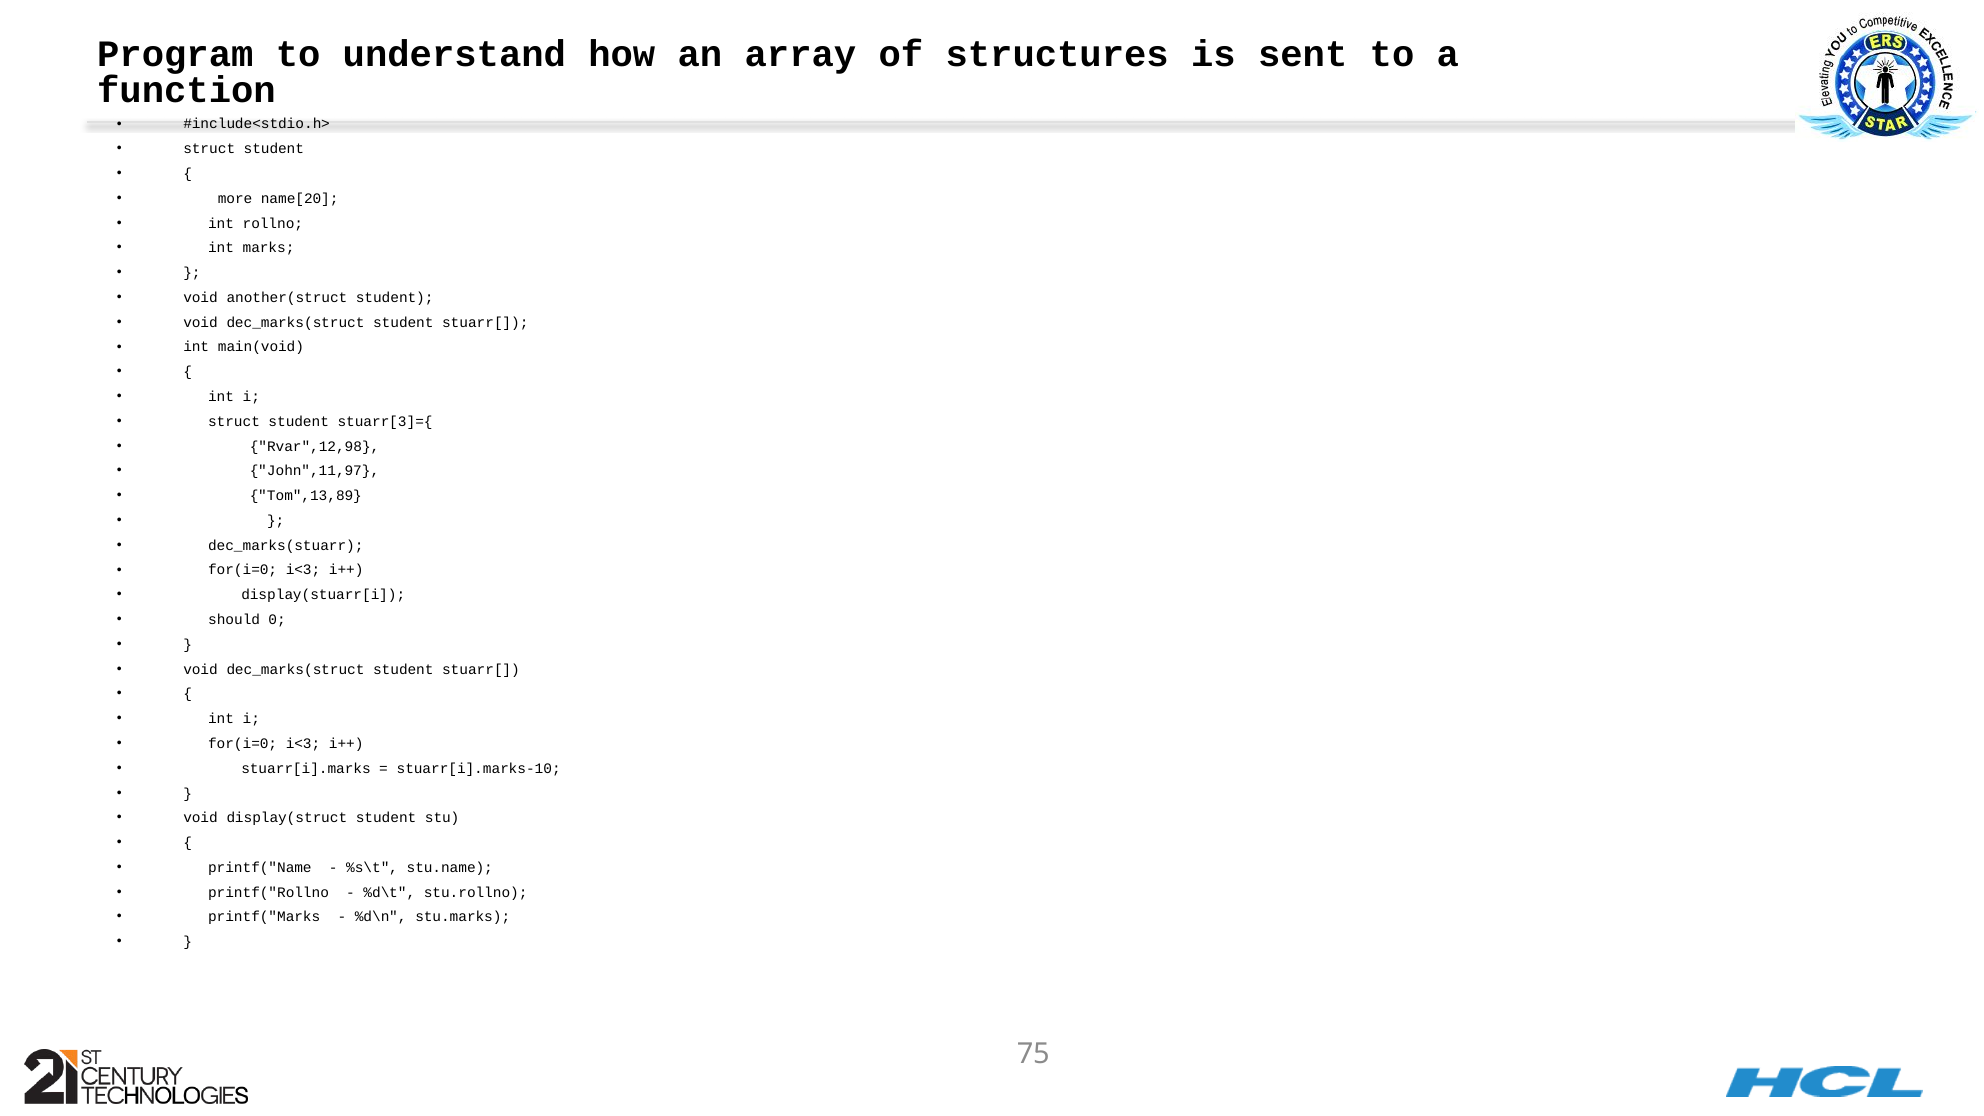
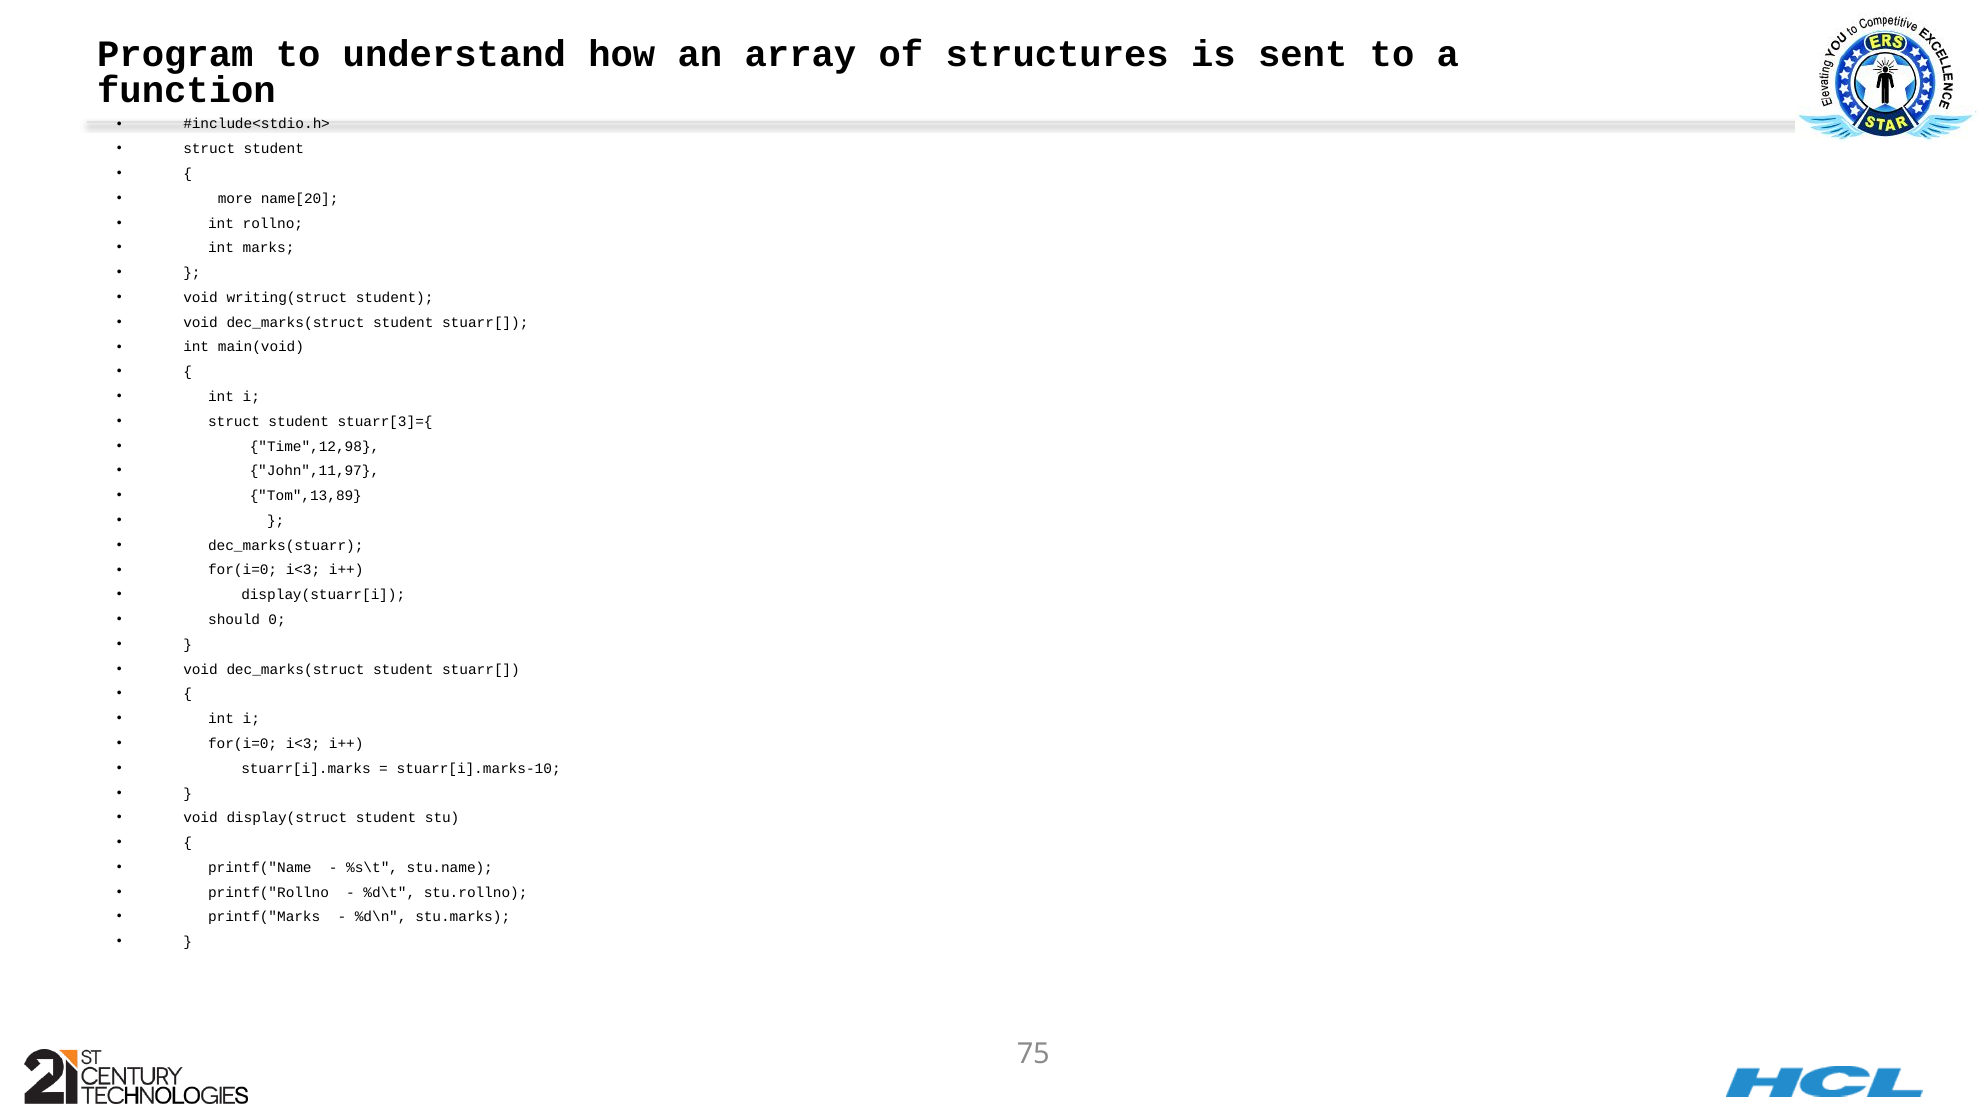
another(struct: another(struct -> writing(struct (287, 298)
Rvar",12,98: Rvar",12,98 -> Time",12,98 (315, 446)
